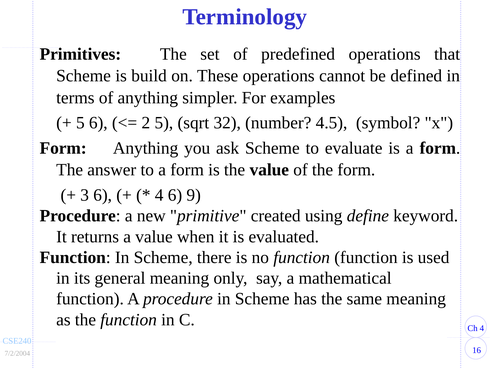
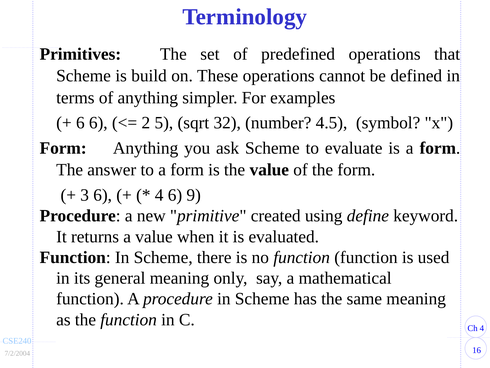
5: 5 -> 6 (80, 123)
